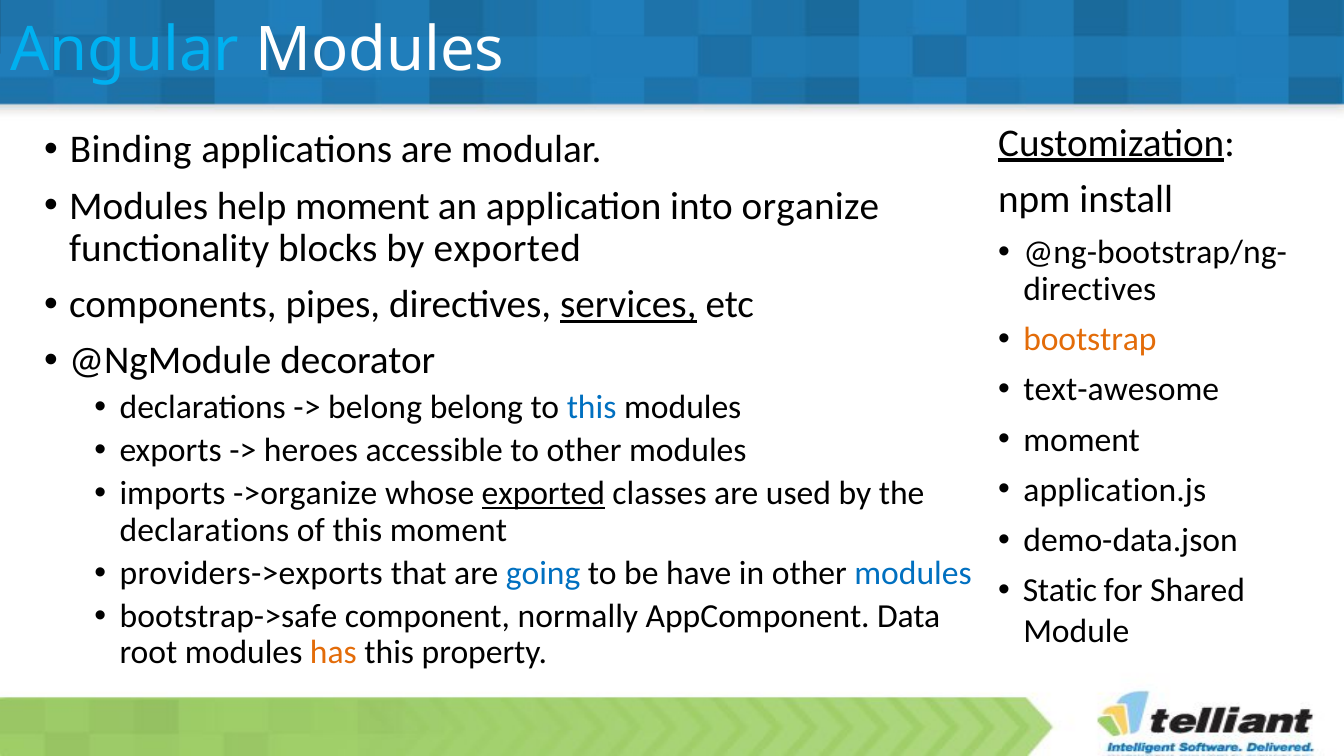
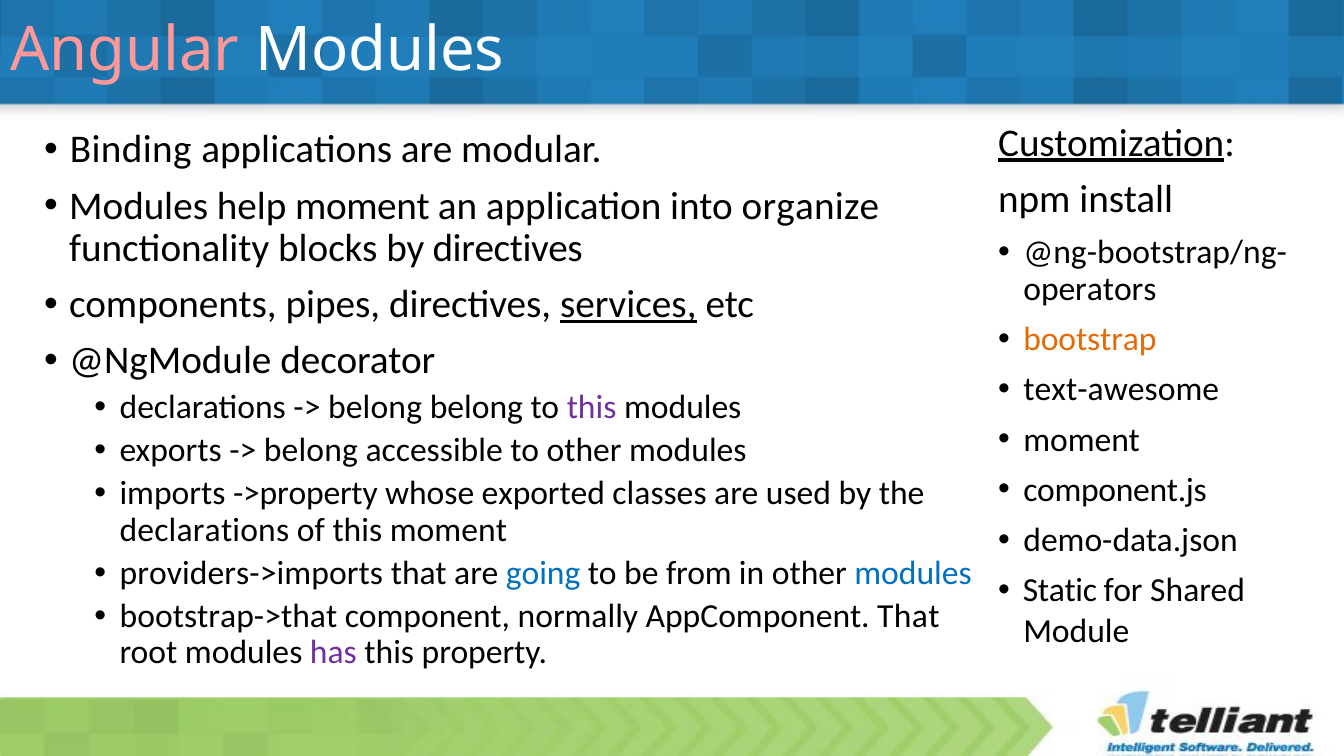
Angular colour: light blue -> pink (125, 50)
by exported: exported -> directives (508, 248)
directives: directives -> operators (1090, 289)
this colour: blue -> purple (592, 407)
heroes: heroes -> belong (311, 451)
application.js: application.js -> component.js (1115, 490)
->organize: ->organize -> ->property (305, 494)
exported underline: present -> none (543, 494)
providers->exports: providers->exports -> providers->imports (251, 573)
have: have -> from (699, 573)
bootstrap->safe: bootstrap->safe -> bootstrap->that (228, 617)
AppComponent Data: Data -> That (908, 617)
has colour: orange -> purple (333, 653)
